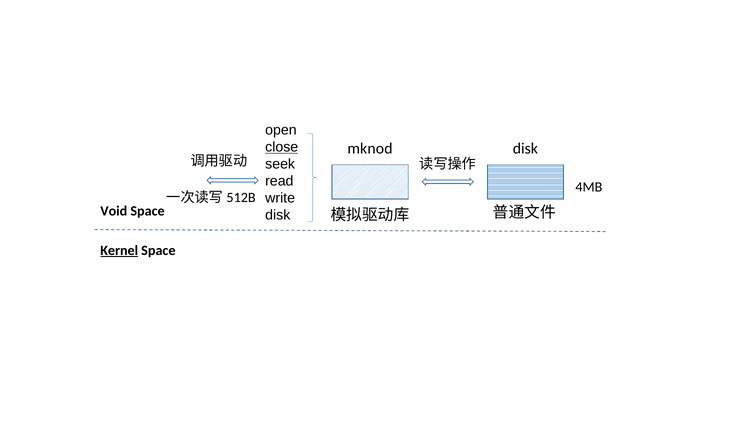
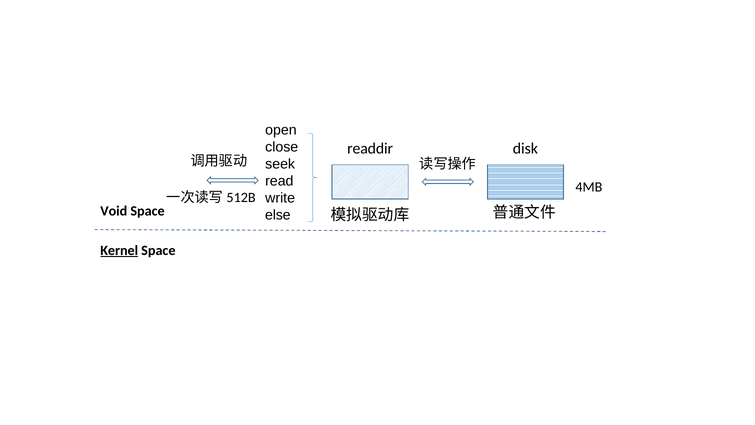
close underline: present -> none (282, 147)
mknod: mknod -> readdir (370, 149)
disk: disk -> else (278, 215)
